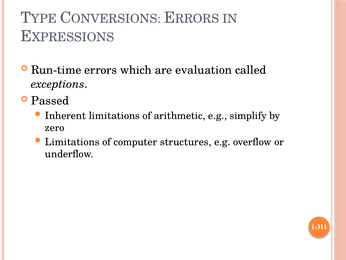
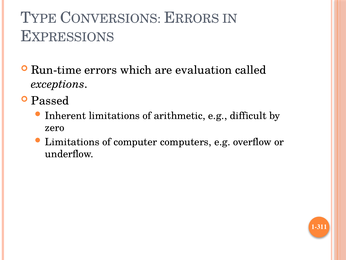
simplify: simplify -> difficult (248, 115)
structures: structures -> computers (186, 142)
